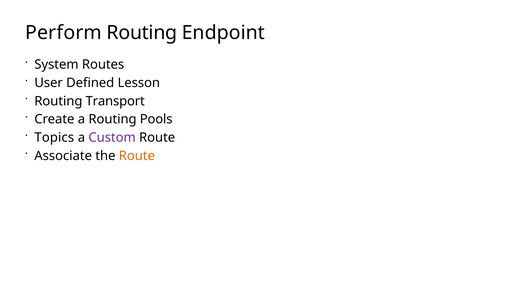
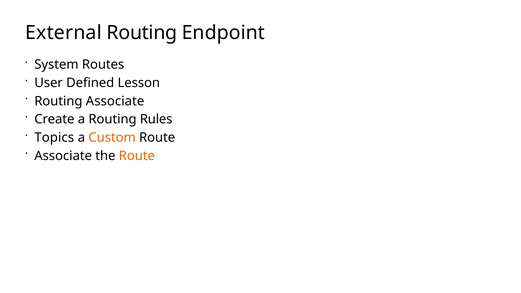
Perform: Perform -> External (63, 33)
Routing Transport: Transport -> Associate (115, 101)
Pools: Pools -> Rules (156, 119)
Custom colour: purple -> orange (112, 138)
